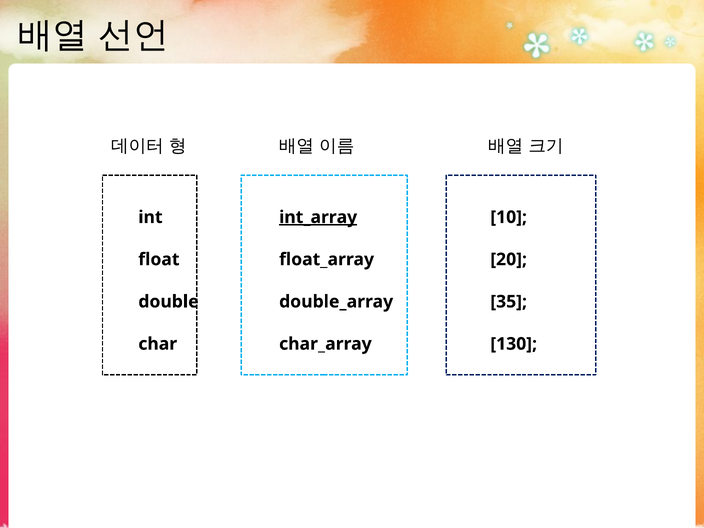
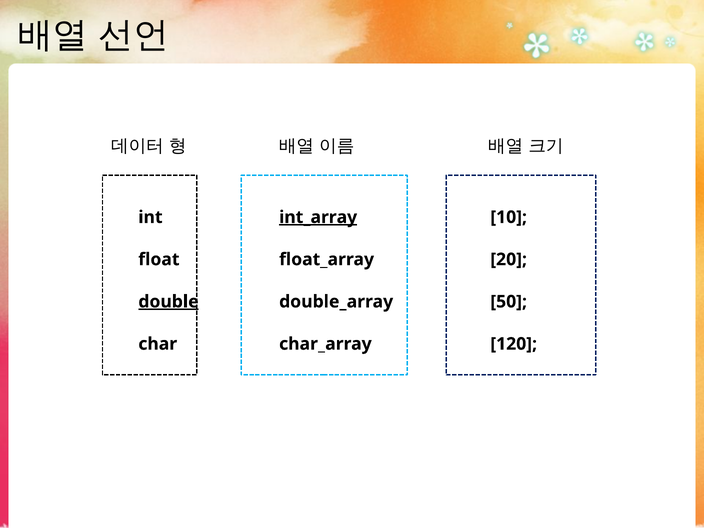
double underline: none -> present (168, 302)
35: 35 -> 50 (509, 302)
130: 130 -> 120 (514, 344)
